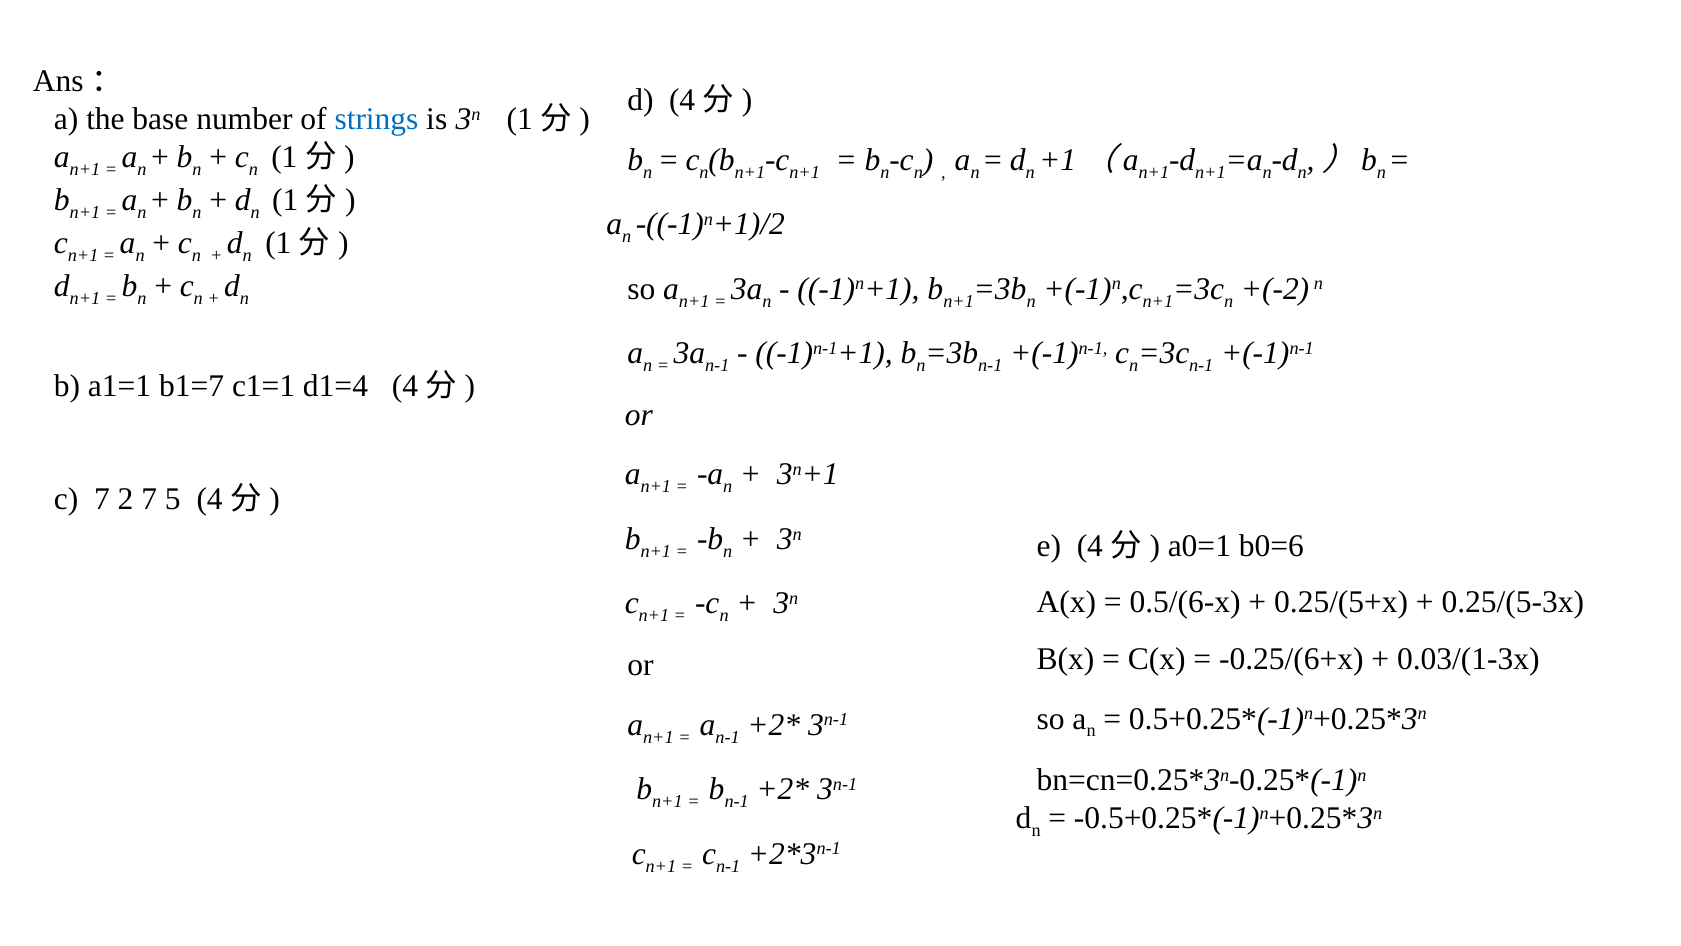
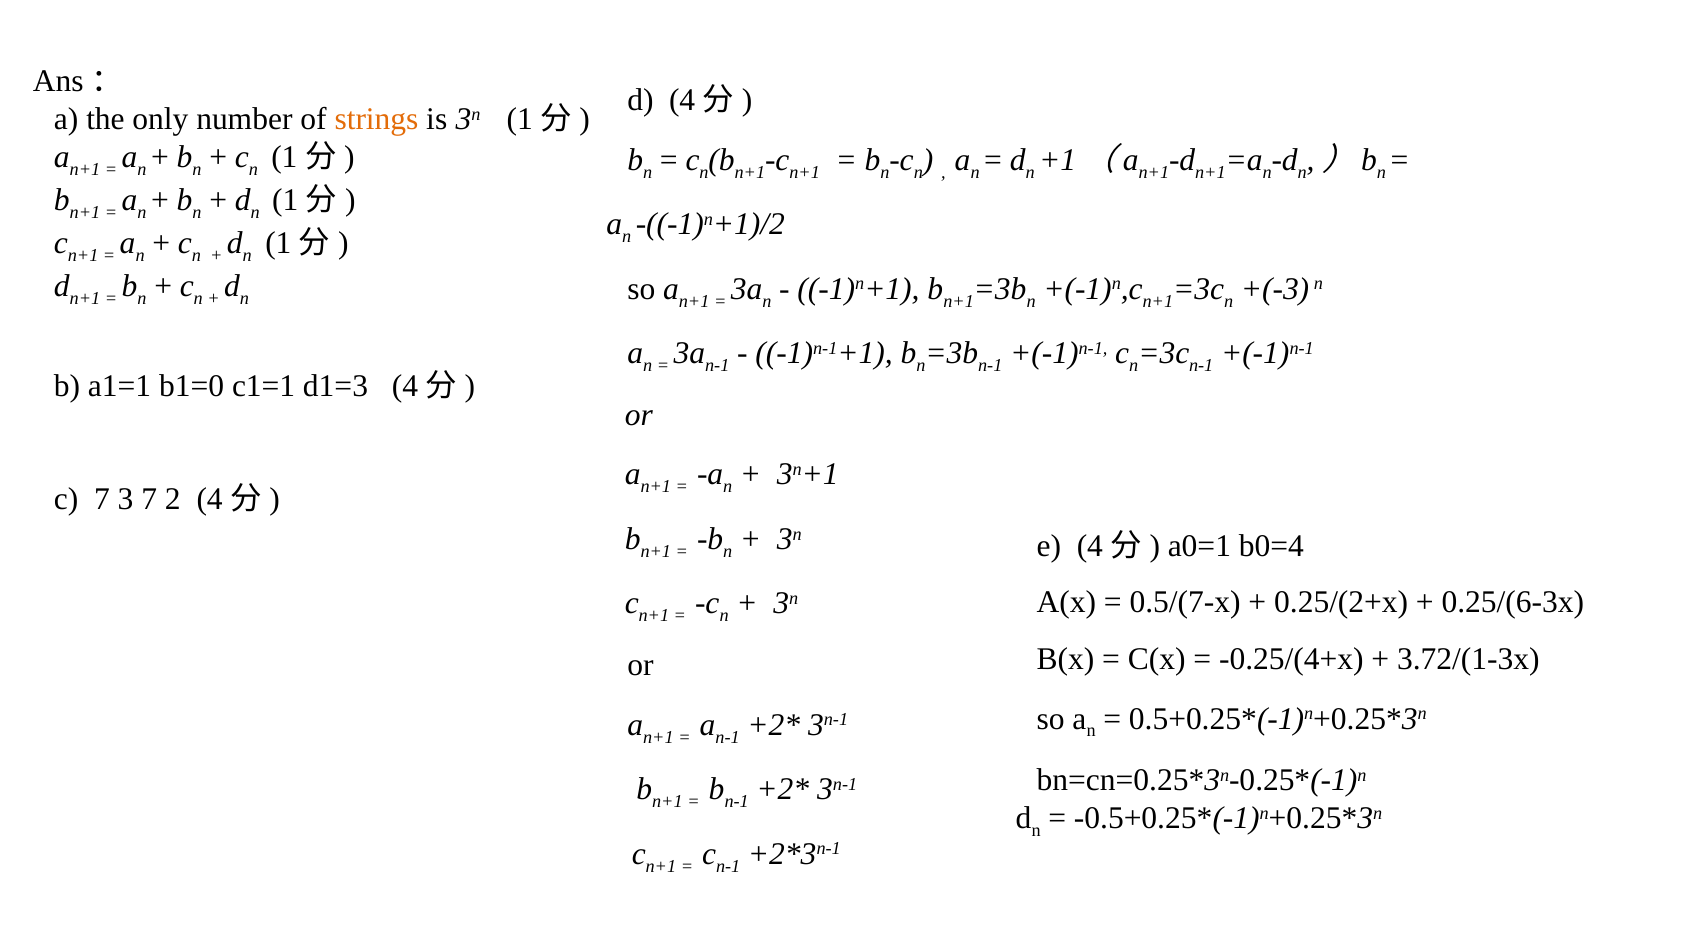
base: base -> only (160, 119)
strings colour: blue -> orange (376, 119)
+(-2: +(-2 -> +(-3 (1275, 289)
b1=7: b1=7 -> b1=0 (192, 386)
d1=4: d1=4 -> d1=3 (335, 386)
2: 2 -> 3 (126, 499)
5: 5 -> 2 (173, 499)
b0=6: b0=6 -> b0=4 (1271, 546)
0.5/(6-x: 0.5/(6-x -> 0.5/(7-x (1185, 602)
0.25/(5+x: 0.25/(5+x -> 0.25/(2+x (1341, 602)
0.25/(5-3x: 0.25/(5-3x -> 0.25/(6-3x (1513, 602)
-0.25/(6+x: -0.25/(6+x -> -0.25/(4+x (1291, 659)
0.03/(1-3x: 0.03/(1-3x -> 3.72/(1-3x (1468, 659)
